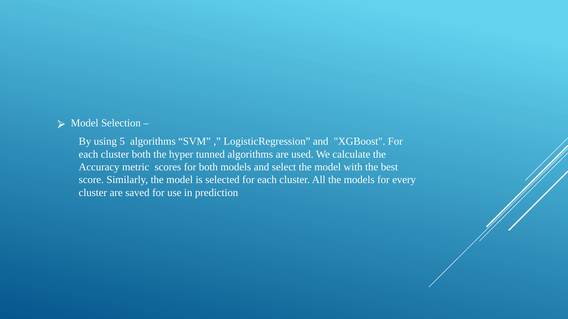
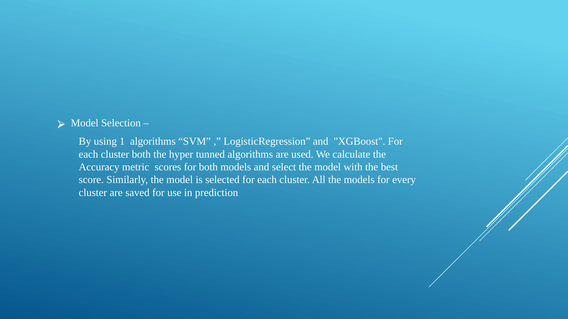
5: 5 -> 1 (122, 142)
